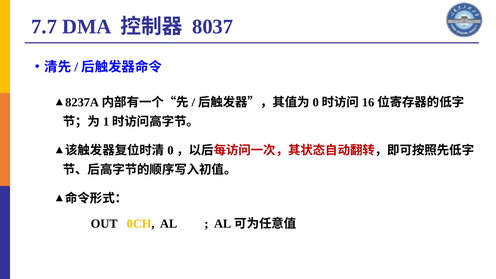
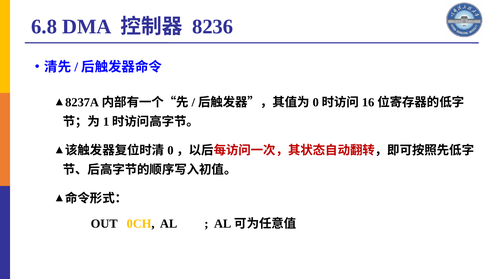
7.7: 7.7 -> 6.8 (44, 27)
8037: 8037 -> 8236 (213, 27)
